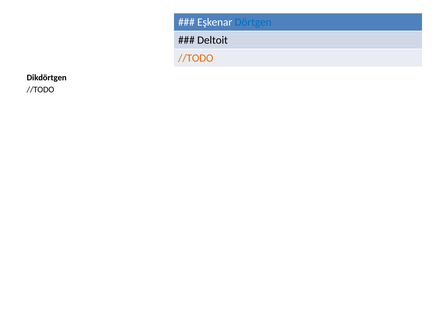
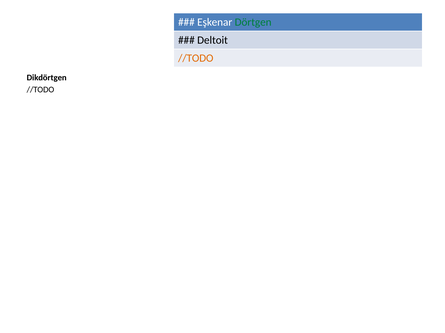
Dörtgen colour: blue -> green (253, 22)
